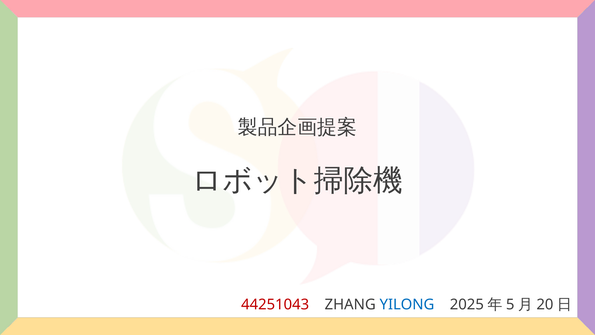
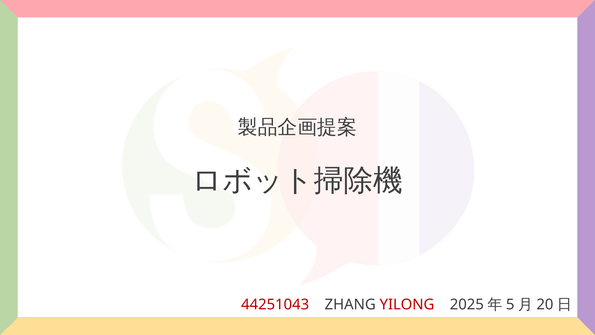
YILONG colour: blue -> red (407, 304)
